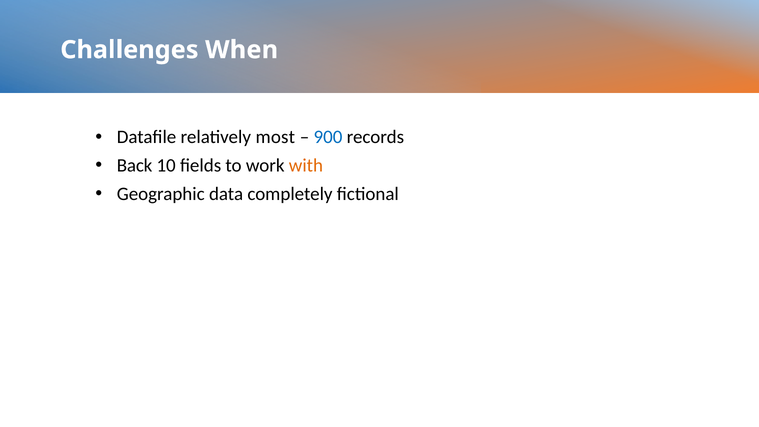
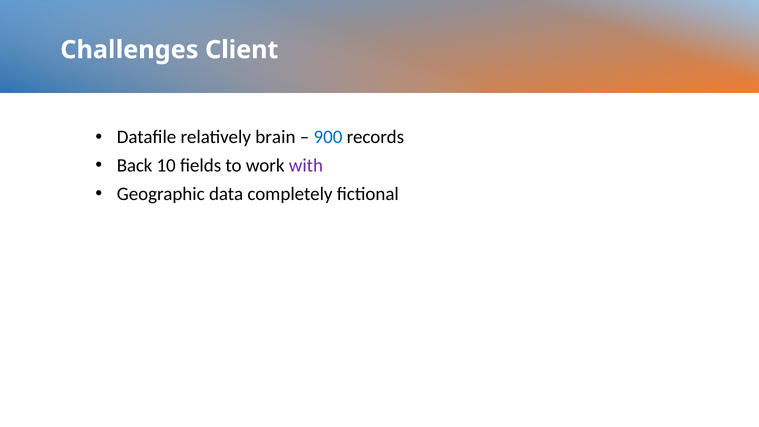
When: When -> Client (242, 50)
most: most -> brain (275, 137)
with colour: orange -> purple (306, 165)
